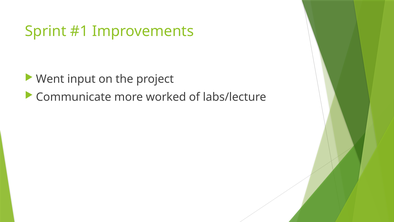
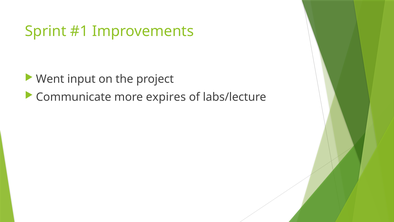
worked: worked -> expires (166, 97)
